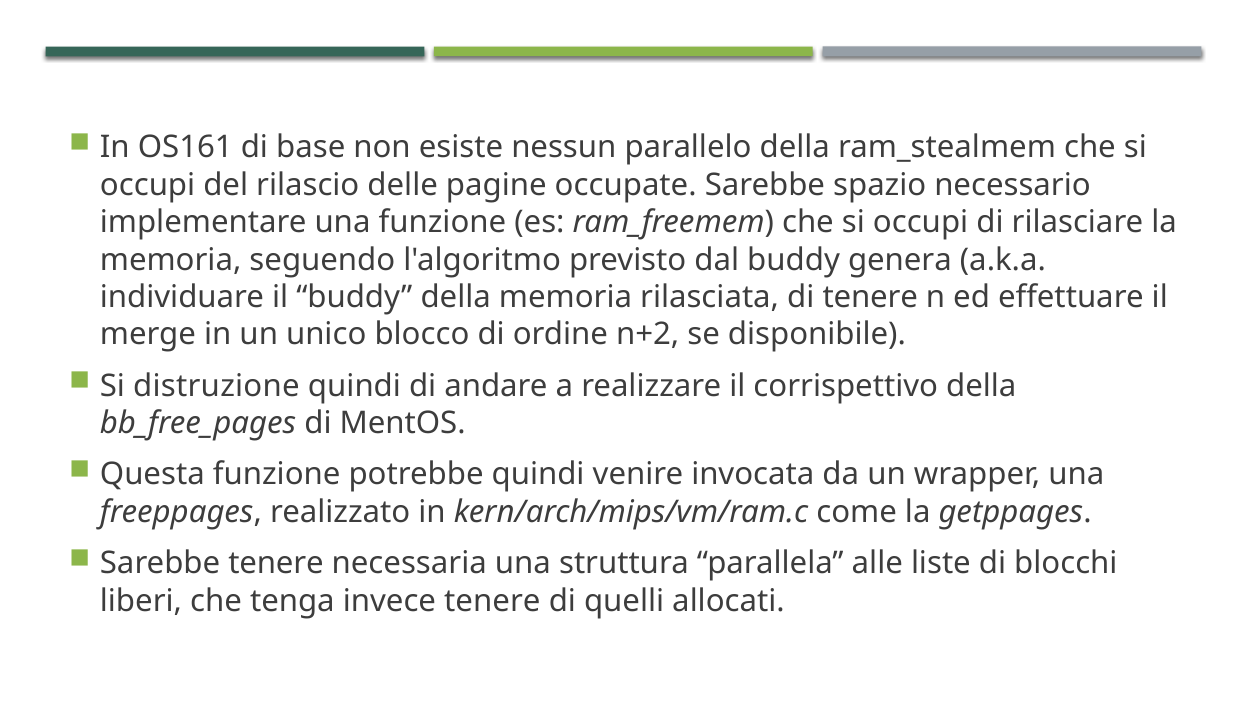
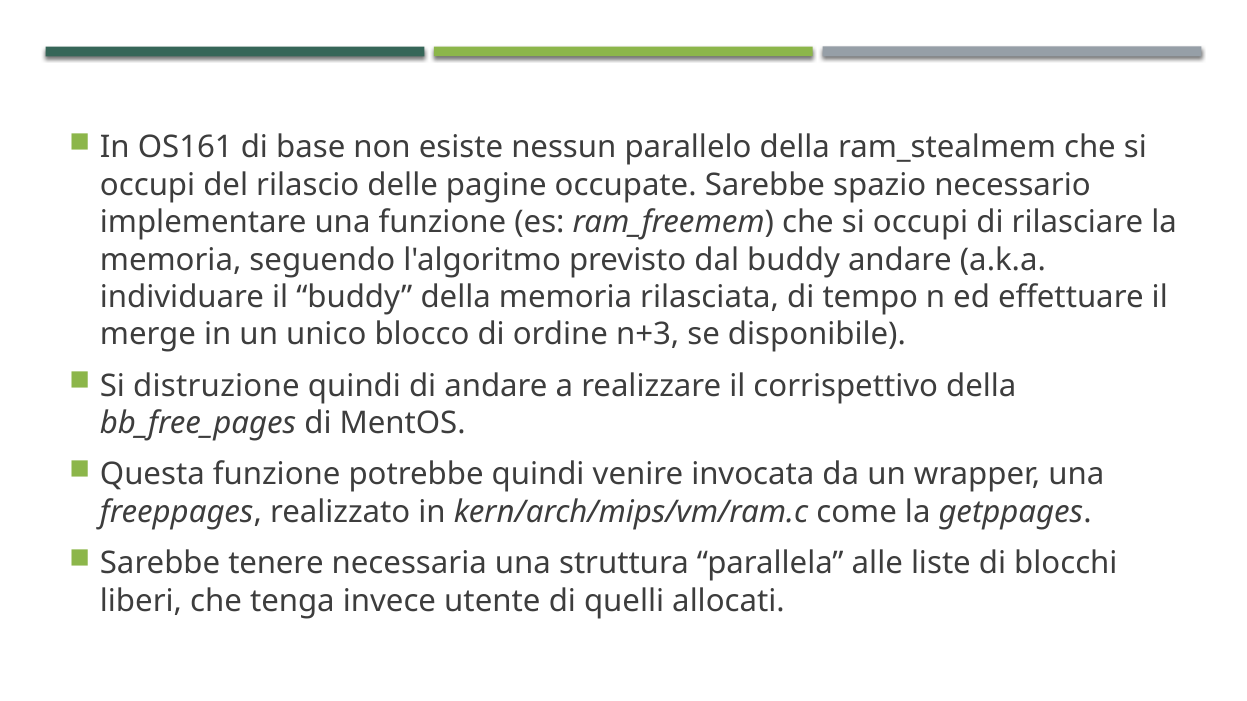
buddy genera: genera -> andare (900, 260)
di tenere: tenere -> tempo (870, 297)
n+2: n+2 -> n+3 (648, 335)
invece tenere: tenere -> utente (492, 601)
